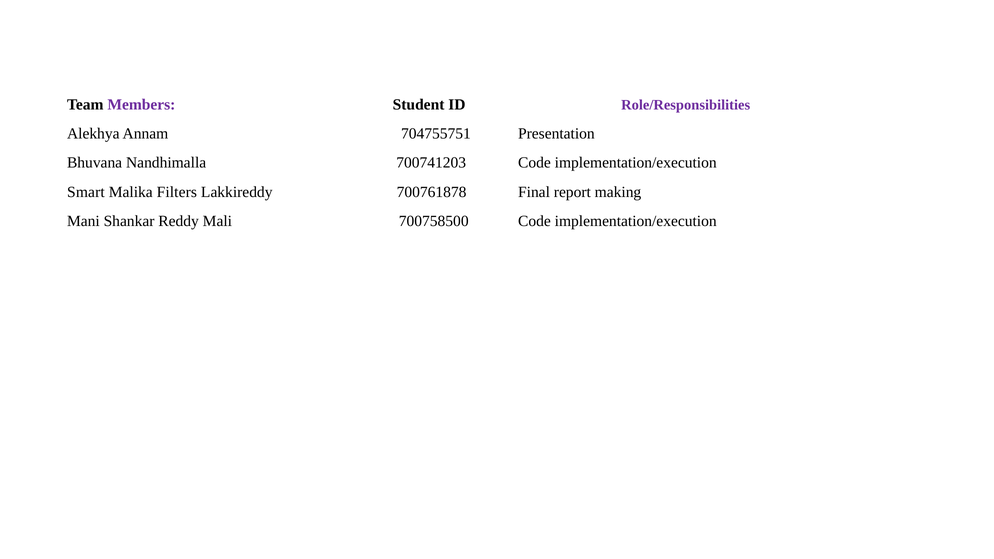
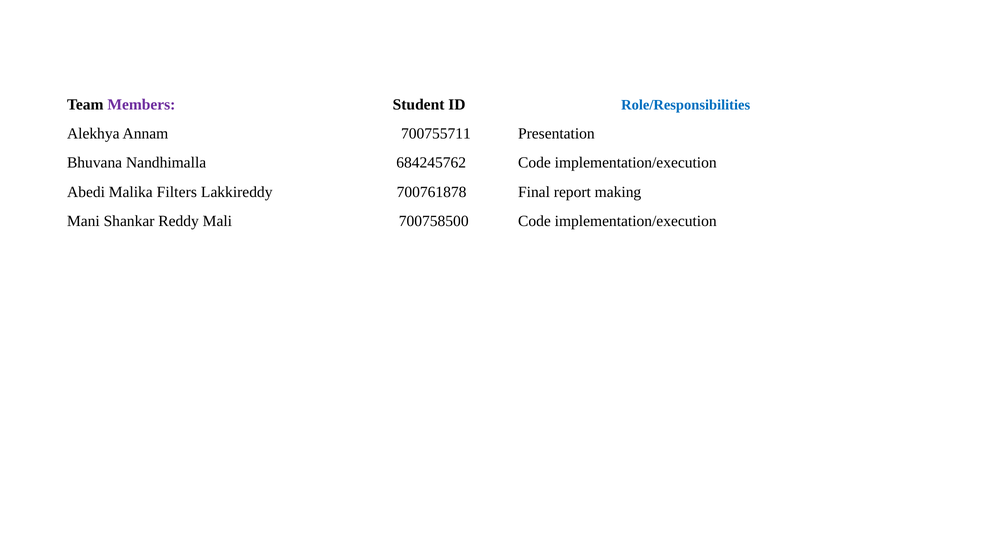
Role/Responsibilities colour: purple -> blue (686, 105)
704755751: 704755751 -> 700755711 (436, 134)
700741203: 700741203 -> 684245762 (431, 163)
Smart: Smart -> Abedi (86, 192)
